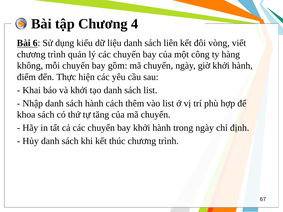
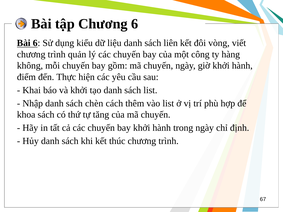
Chương 4: 4 -> 6 (135, 24)
sách hành: hành -> chèn (94, 103)
